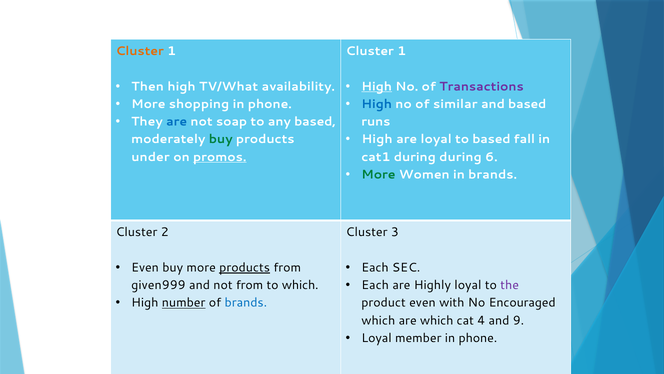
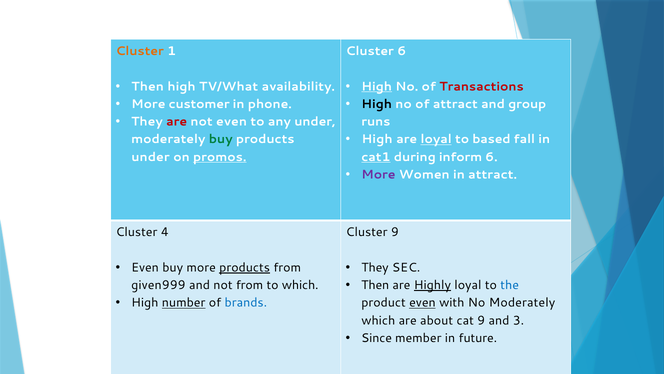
1: 1 -> 6 (402, 51)
Transactions colour: purple -> red (482, 86)
shopping: shopping -> customer (199, 104)
High colour: blue -> black (377, 104)
of similar: similar -> attract (455, 104)
and based: based -> group (527, 104)
are colour: blue -> red (177, 122)
not soap: soap -> even (232, 122)
any based: based -> under (315, 122)
loyal underline: none -> present (436, 139)
cat1 underline: none -> present (376, 157)
during during: during -> inform (461, 157)
More colour: green -> purple (378, 174)
in brands: brands -> attract (493, 174)
2: 2 -> 4 (165, 232)
Cluster 3: 3 -> 9 (395, 232)
Each: Each -> They (375, 267)
Each: Each -> Then (375, 285)
Highly underline: none -> present (432, 285)
the colour: purple -> blue (510, 285)
even underline: none -> present (422, 302)
No Encouraged: Encouraged -> Moderately (522, 302)
are which: which -> about (437, 320)
cat 4: 4 -> 9 (481, 320)
9: 9 -> 3 (518, 320)
Loyal: Loyal -> Since (377, 338)
member in phone: phone -> future (478, 338)
